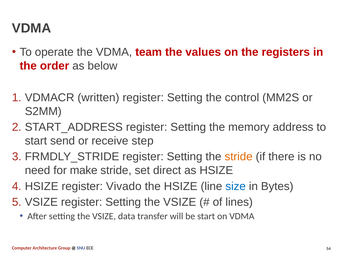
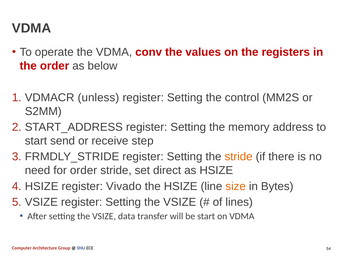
team: team -> conv (149, 52)
written: written -> unless (98, 98)
for make: make -> order (84, 171)
size colour: blue -> orange (236, 186)
